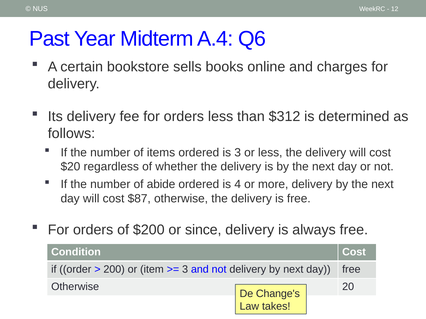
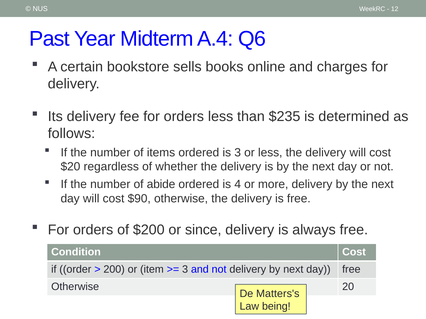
$312: $312 -> $235 (285, 117)
$87: $87 -> $90 (139, 199)
Change's: Change's -> Matters's (278, 294)
takes: takes -> being (276, 307)
